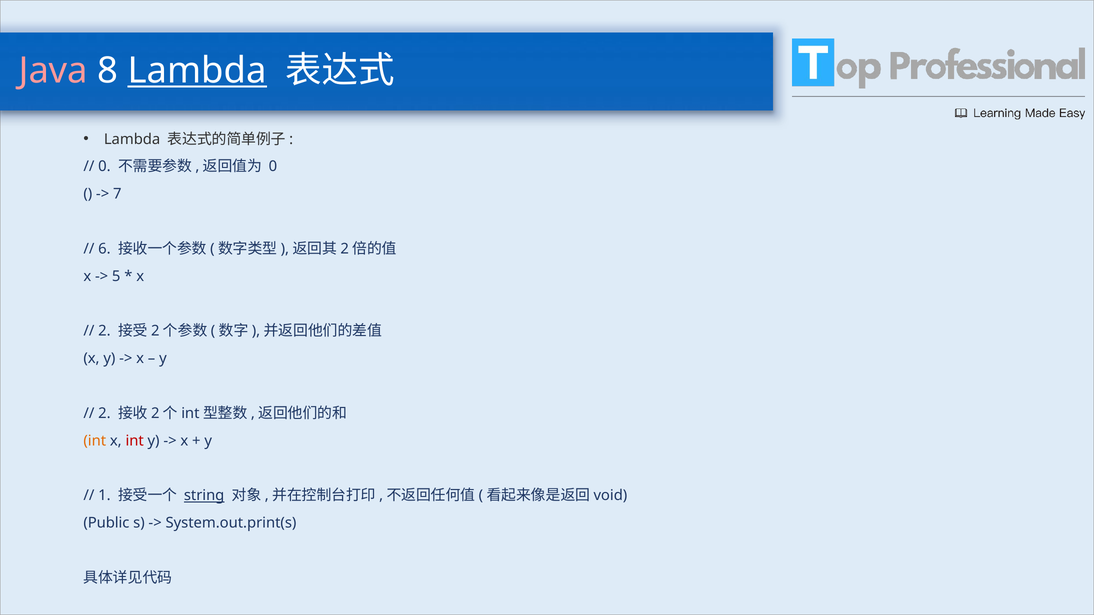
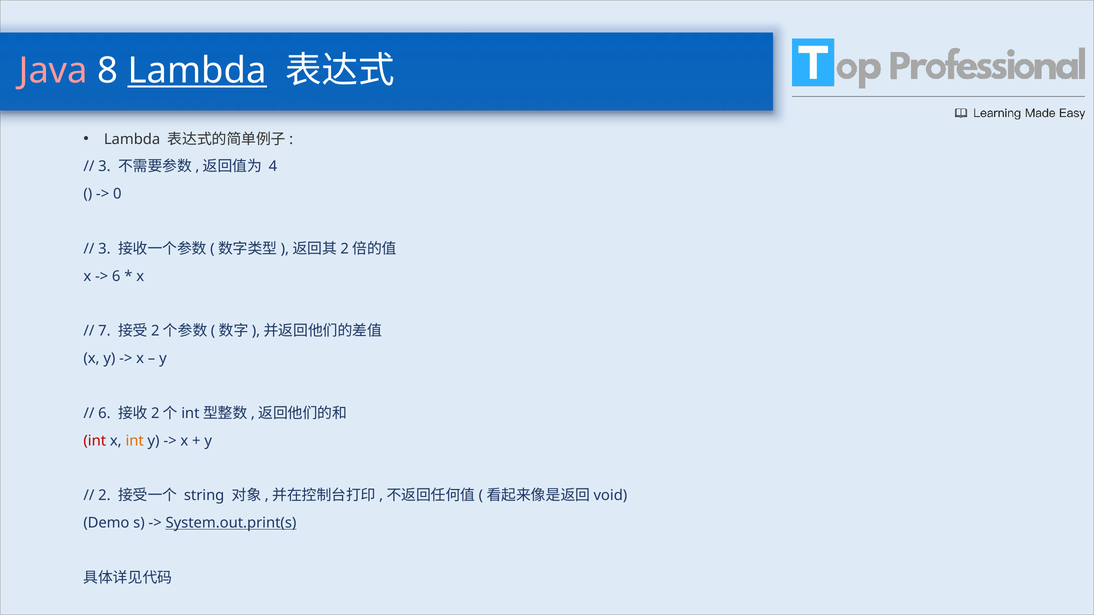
0: 0 -> 3 (104, 167)
0: 0 -> 4 (273, 167)
7: 7 -> 0 (117, 194)
6: 6 -> 3 (104, 249)
5: 5 -> 6 (116, 276)
2: 2 -> 7 (104, 331)
2: 2 -> 6 (104, 413)
int colour: orange -> red (95, 441)
int colour: red -> orange (135, 441)
1: 1 -> 2 (104, 496)
string underline: present -> none (204, 496)
Public: Public -> Demo (106, 523)
System.out.print(s underline: none -> present (231, 523)
